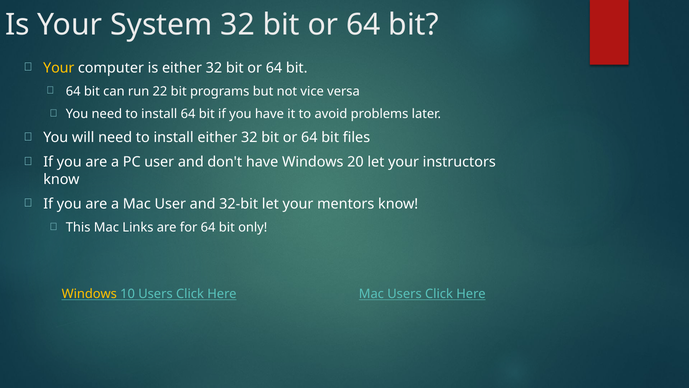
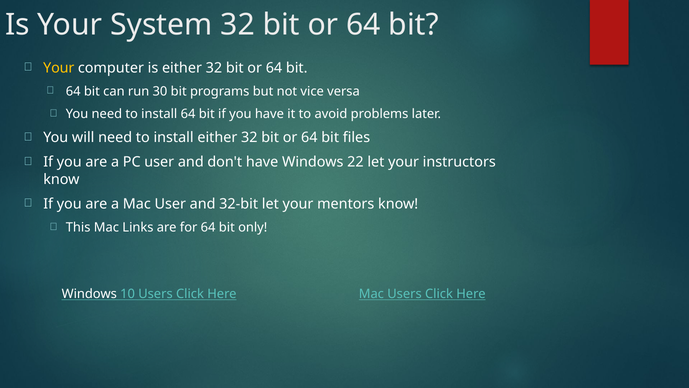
22: 22 -> 30 (160, 91)
20: 20 -> 22 (355, 162)
Windows colour: yellow -> white (89, 294)
